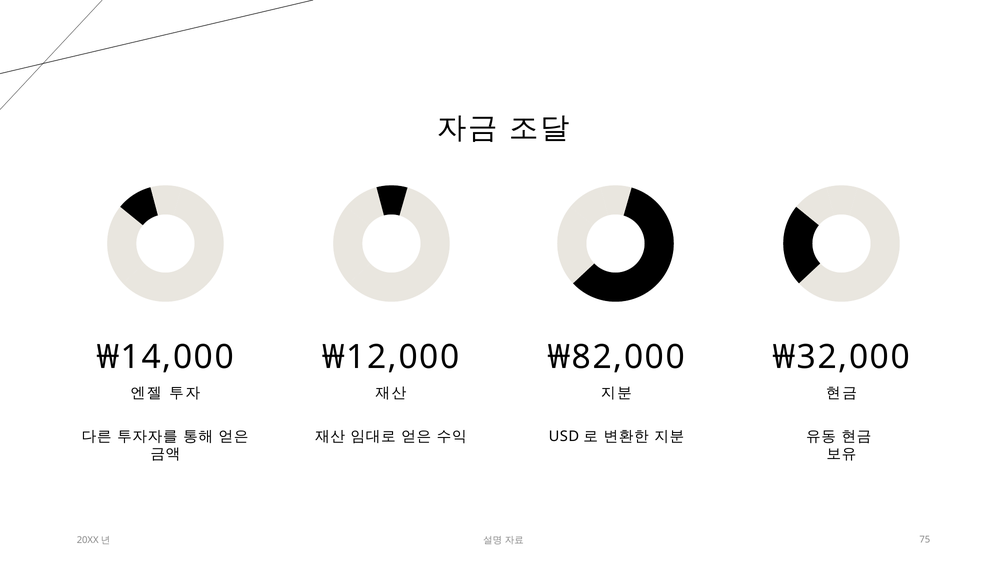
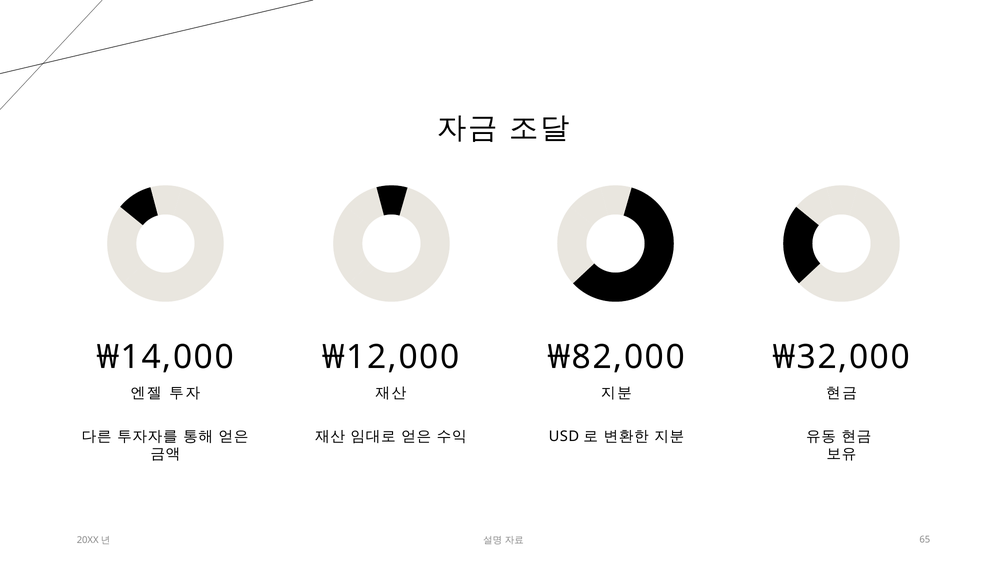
75: 75 -> 65 (925, 540)
